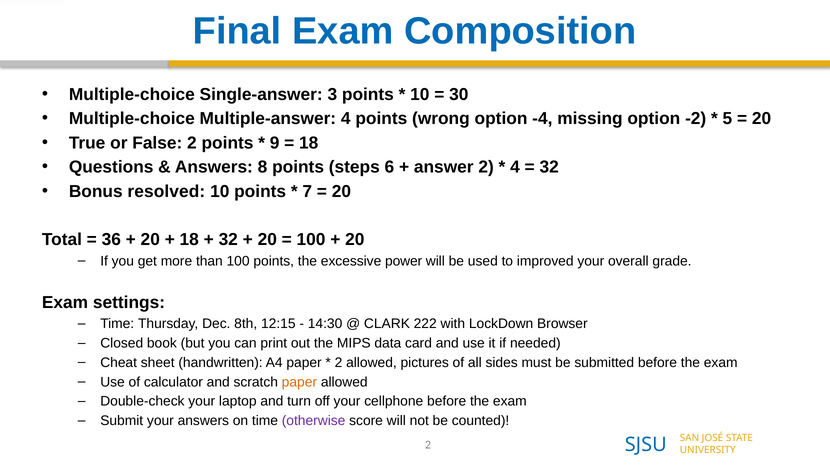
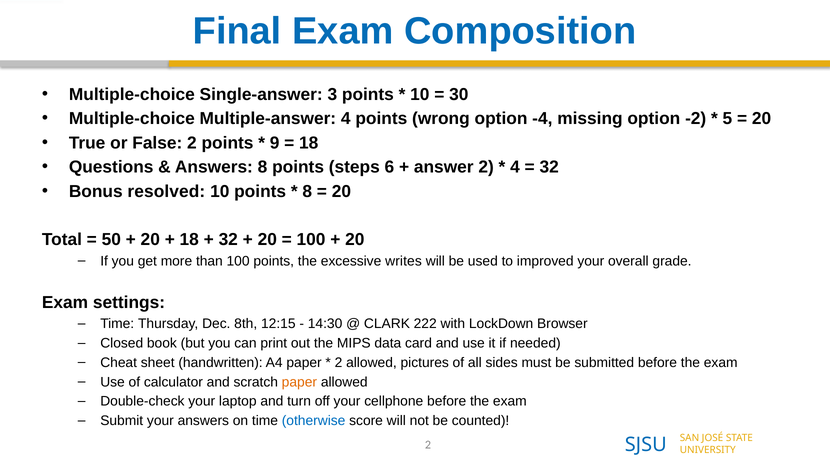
7: 7 -> 8 (307, 191)
36: 36 -> 50 (111, 240)
power: power -> writes (404, 261)
otherwise colour: purple -> blue (314, 421)
